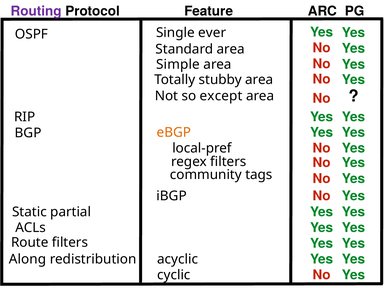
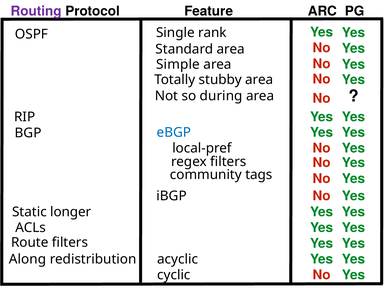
ever: ever -> rank (212, 33)
except: except -> during (221, 96)
eBGP colour: orange -> blue (174, 132)
partial: partial -> longer (71, 212)
